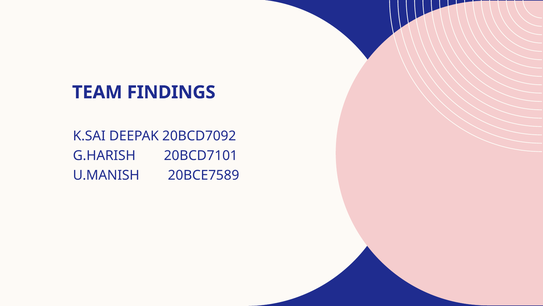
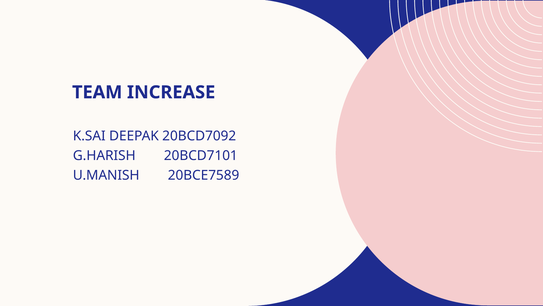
FINDINGS: FINDINGS -> INCREASE (171, 92)
